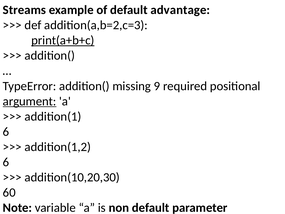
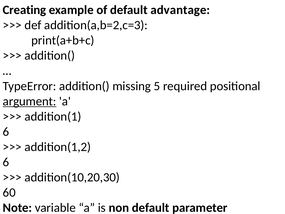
Streams: Streams -> Creating (24, 10)
print(a+b+c underline: present -> none (63, 40)
9: 9 -> 5 (157, 86)
